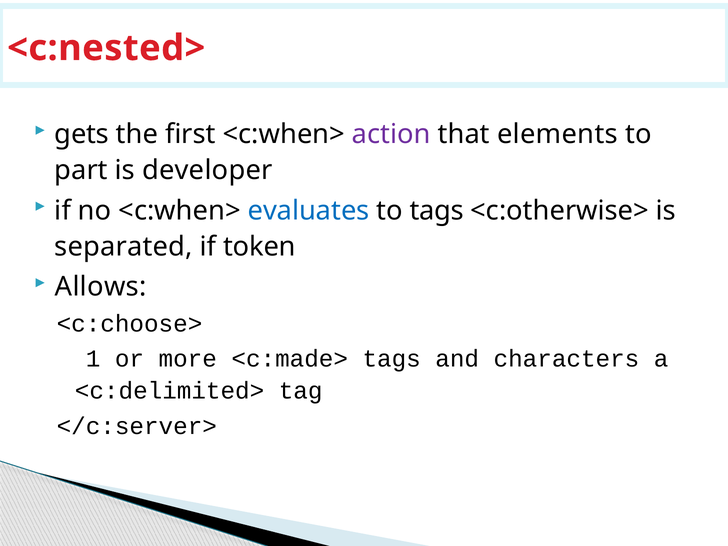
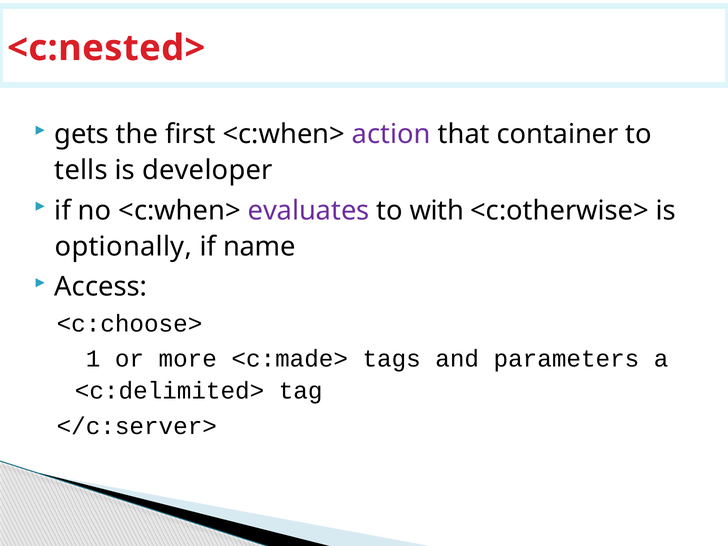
elements: elements -> container (558, 134)
part: part -> tells (81, 170)
evaluates colour: blue -> purple (309, 211)
to tags: tags -> with (437, 211)
separated: separated -> optionally (123, 247)
token: token -> name (259, 247)
Allows: Allows -> Access (101, 287)
characters: characters -> parameters (566, 359)
